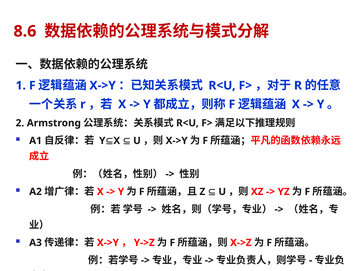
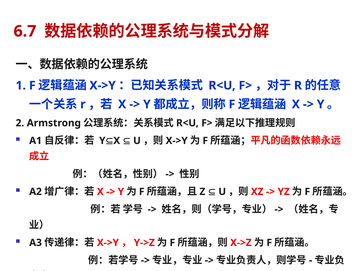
8.6: 8.6 -> 6.7 (25, 31)
